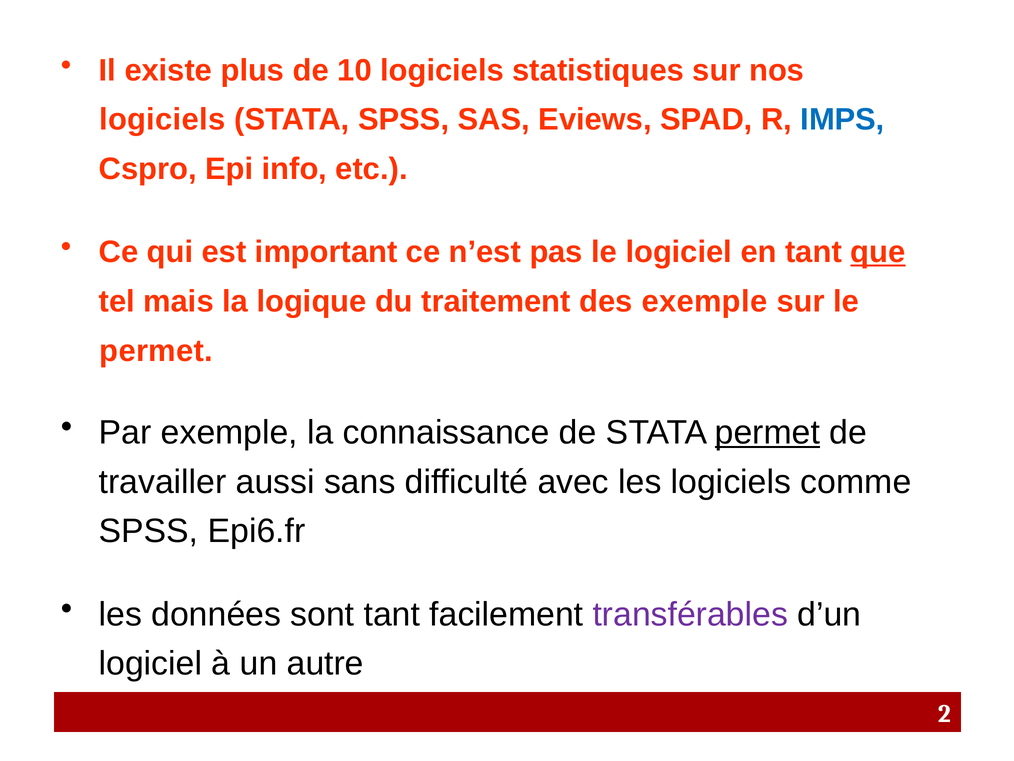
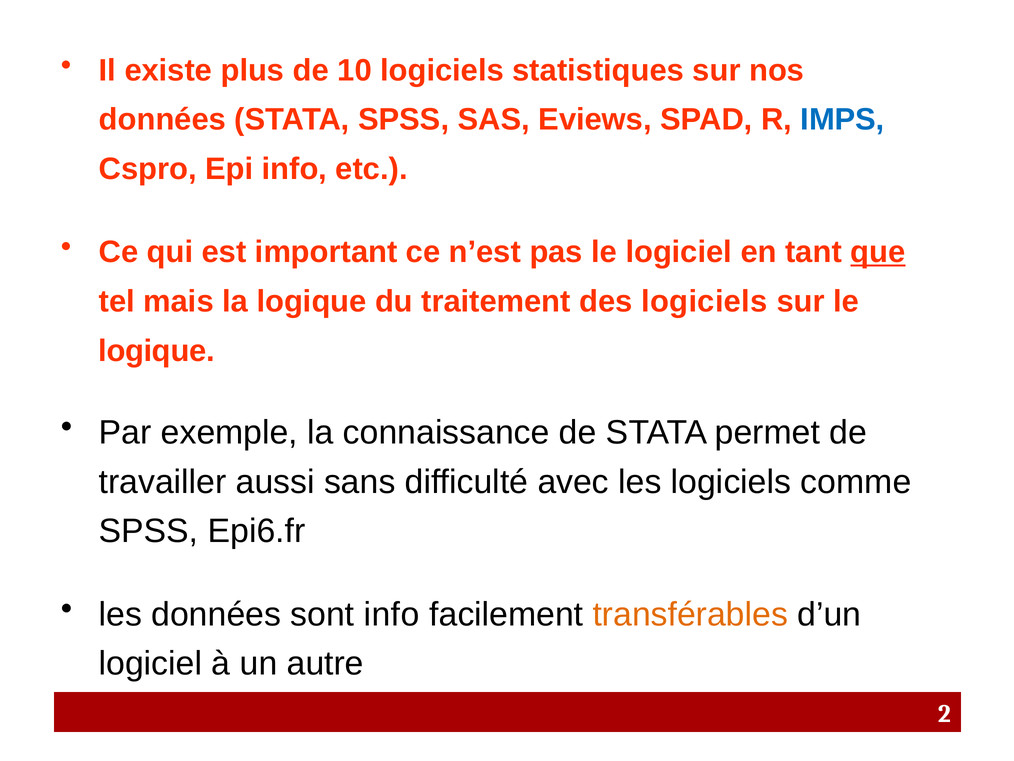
logiciels: logiciels -> données (162, 120)
des exemple: exemple -> logiciels (704, 301)
permet: permet -> logique (156, 351)
permet underline: present -> none (767, 432)
sont tant: tant -> info (392, 614)
transférables colour: purple -> orange (690, 614)
